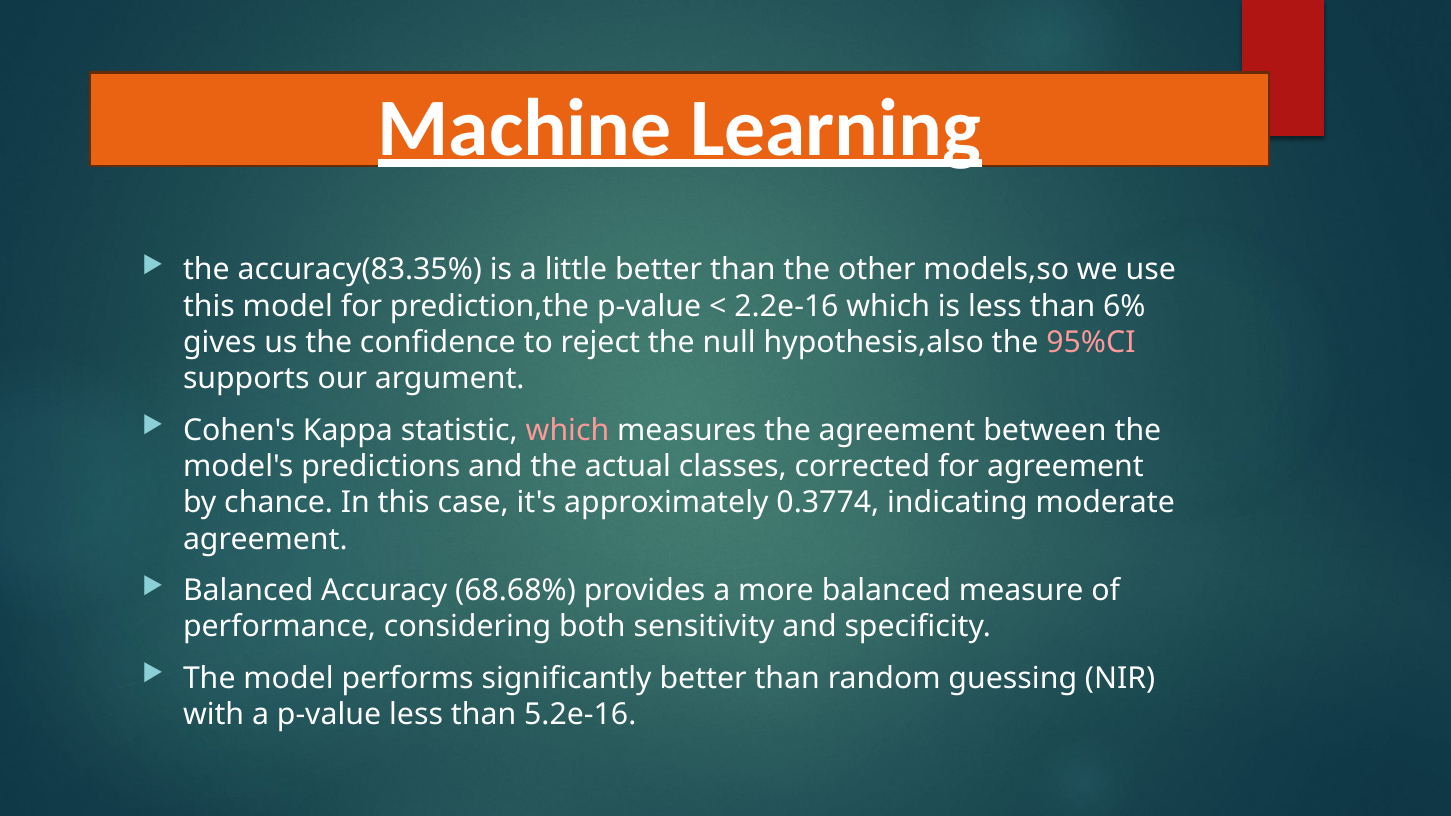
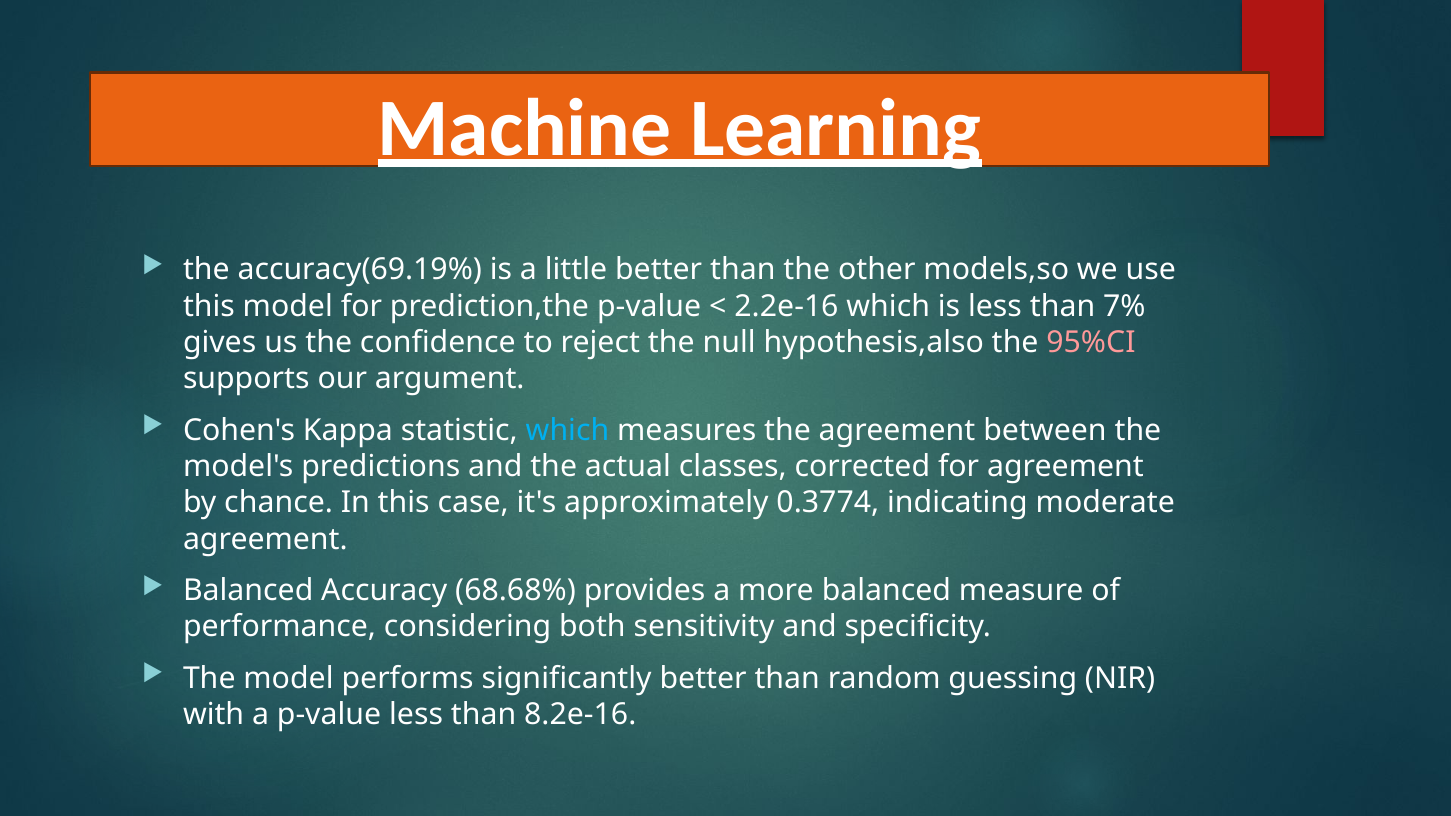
accuracy(83.35%: accuracy(83.35% -> accuracy(69.19% (360, 270)
6%: 6% -> 7% (1124, 306)
which colour: pink -> light blue (567, 430)
5.2e-16: 5.2e-16 -> 8.2e-16 (580, 715)
